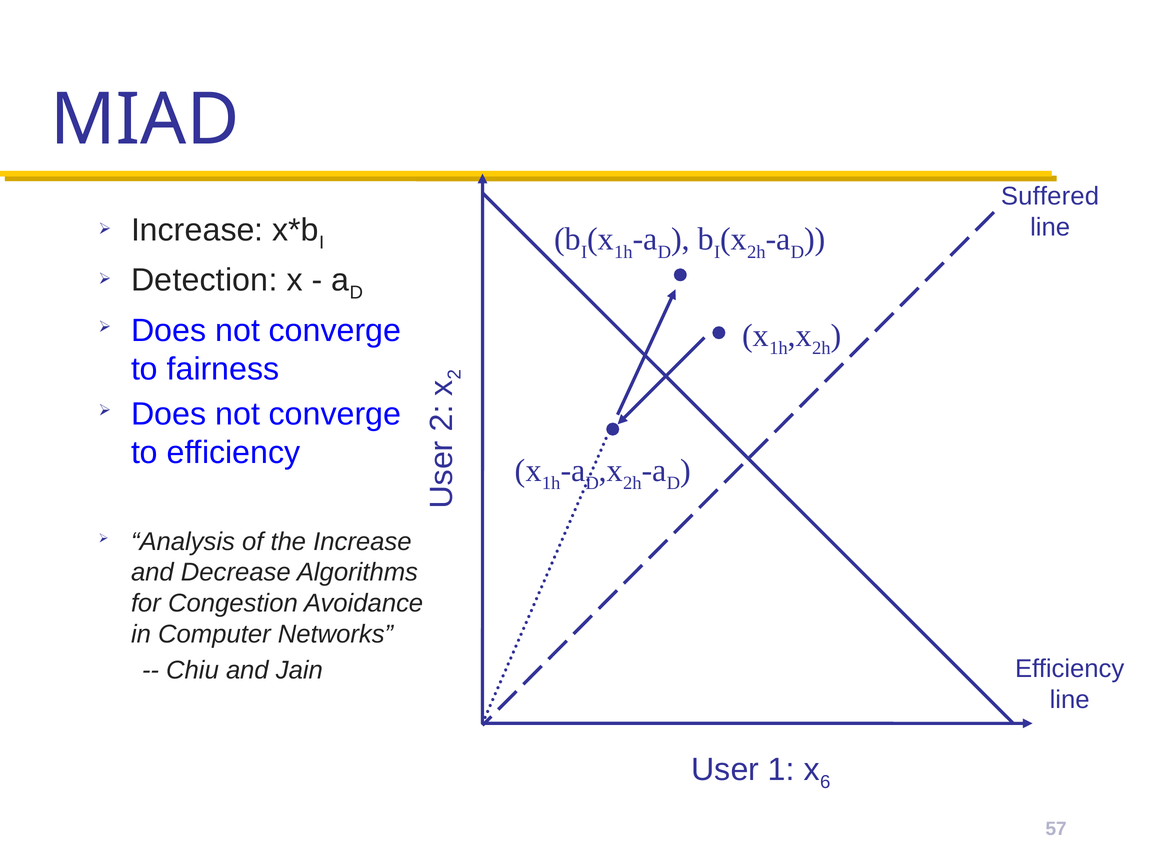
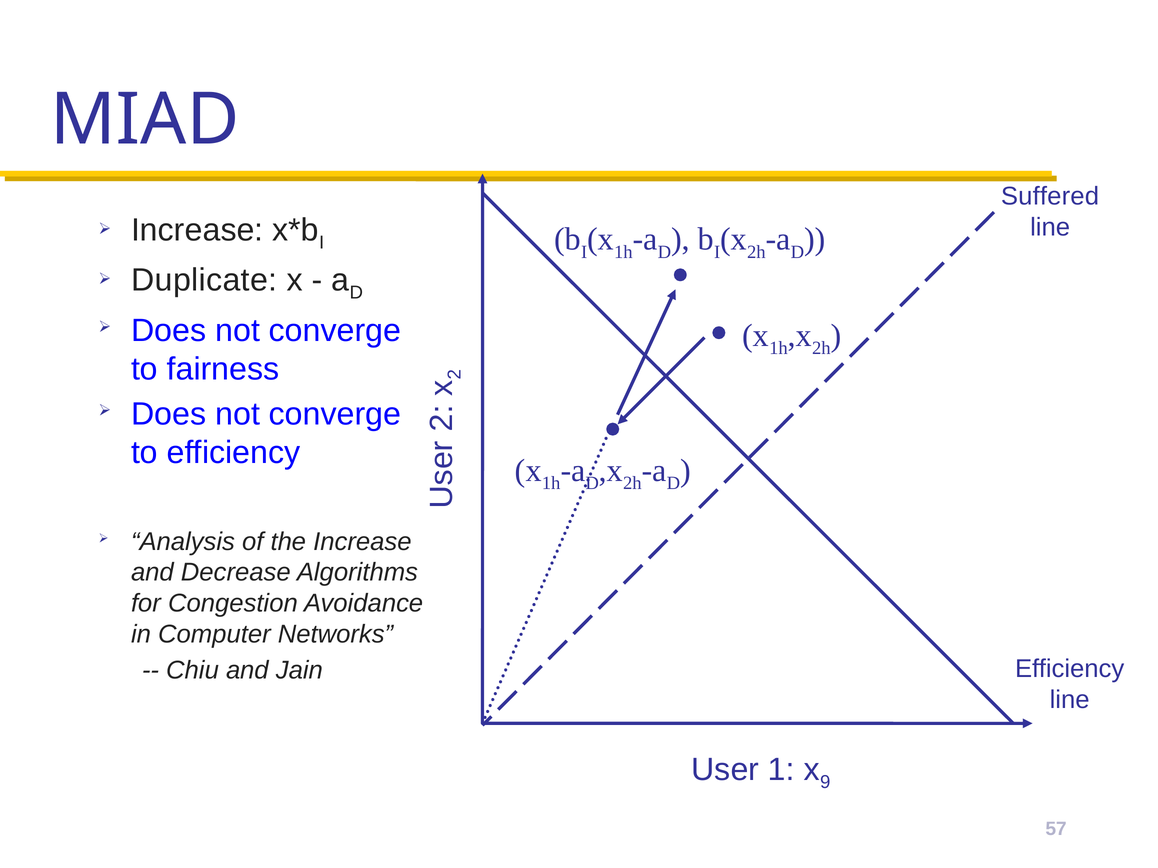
Detection: Detection -> Duplicate (204, 280)
6: 6 -> 9 (825, 783)
